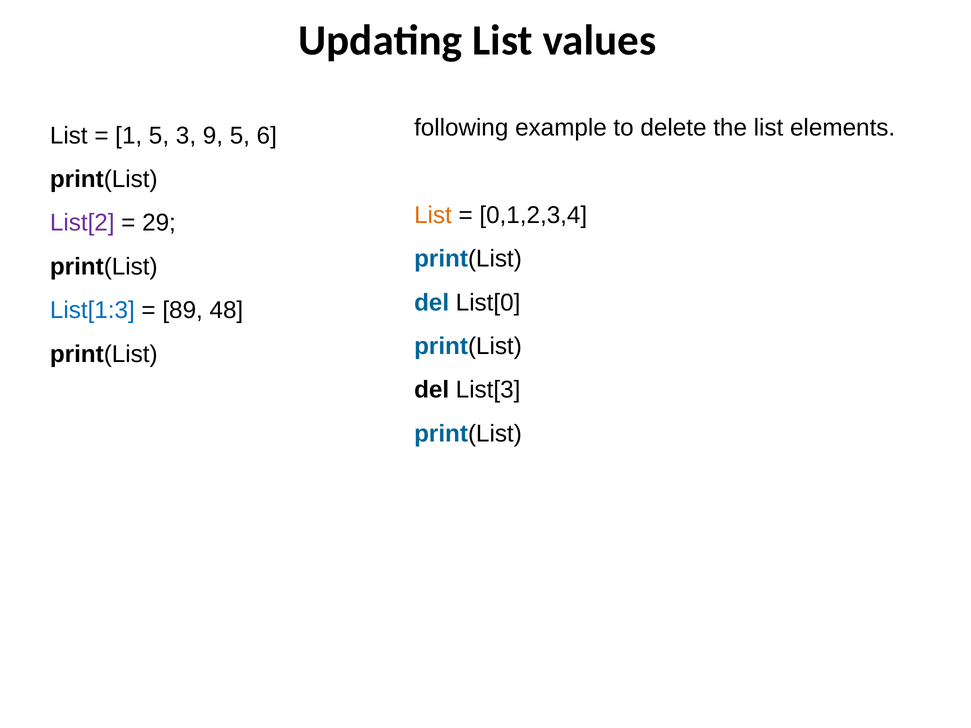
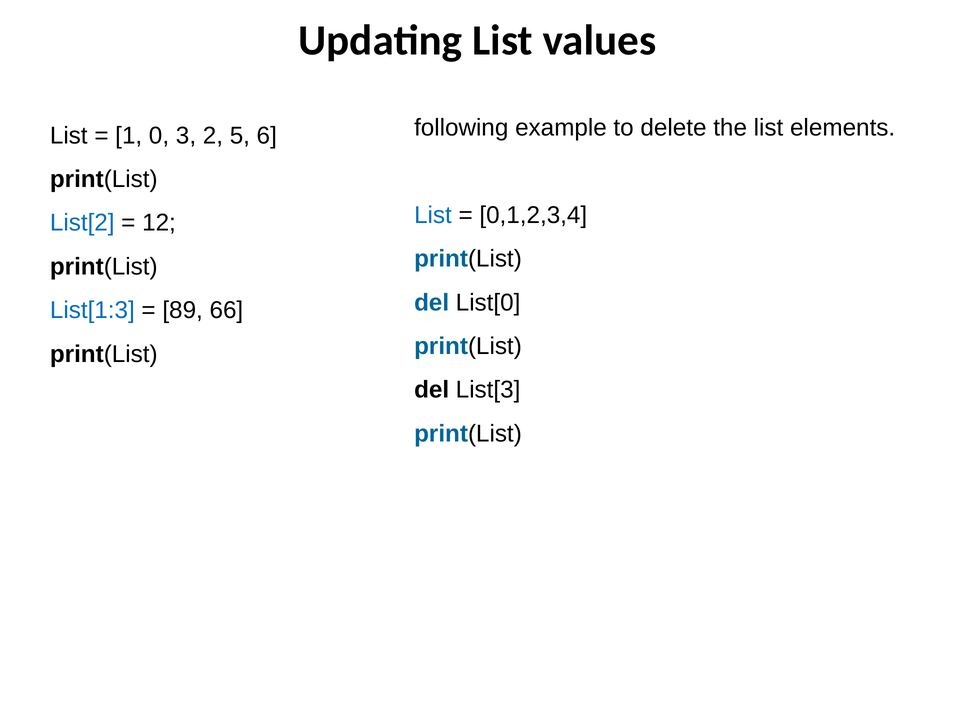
1 5: 5 -> 0 (159, 136)
9: 9 -> 2 (213, 136)
List colour: orange -> blue (433, 215)
List[2 colour: purple -> blue (82, 223)
29: 29 -> 12 (159, 223)
48: 48 -> 66 (226, 310)
